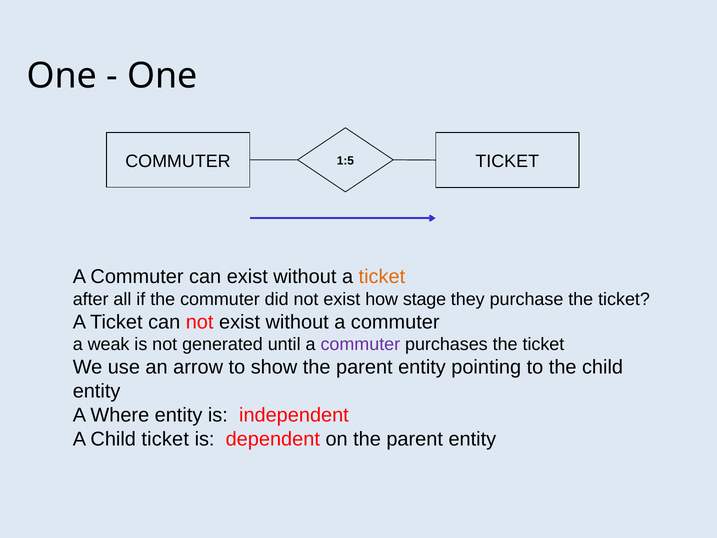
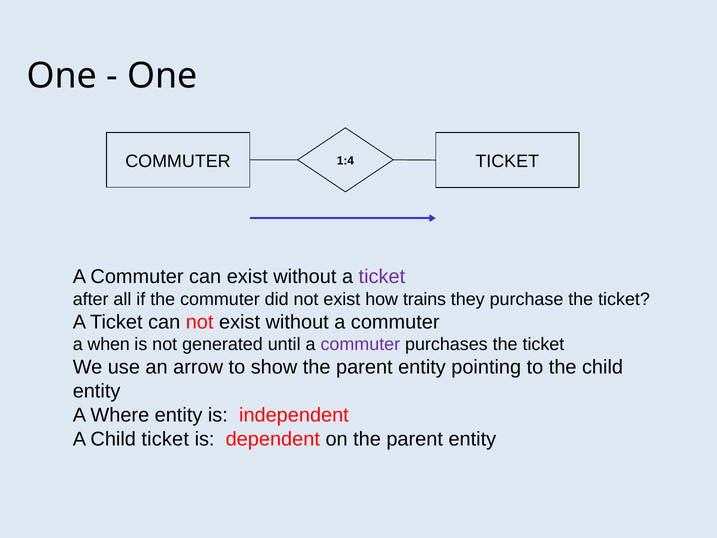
1:5: 1:5 -> 1:4 (345, 161)
ticket colour: orange -> purple (382, 276)
stage: stage -> trains (425, 299)
weak: weak -> when (109, 344)
